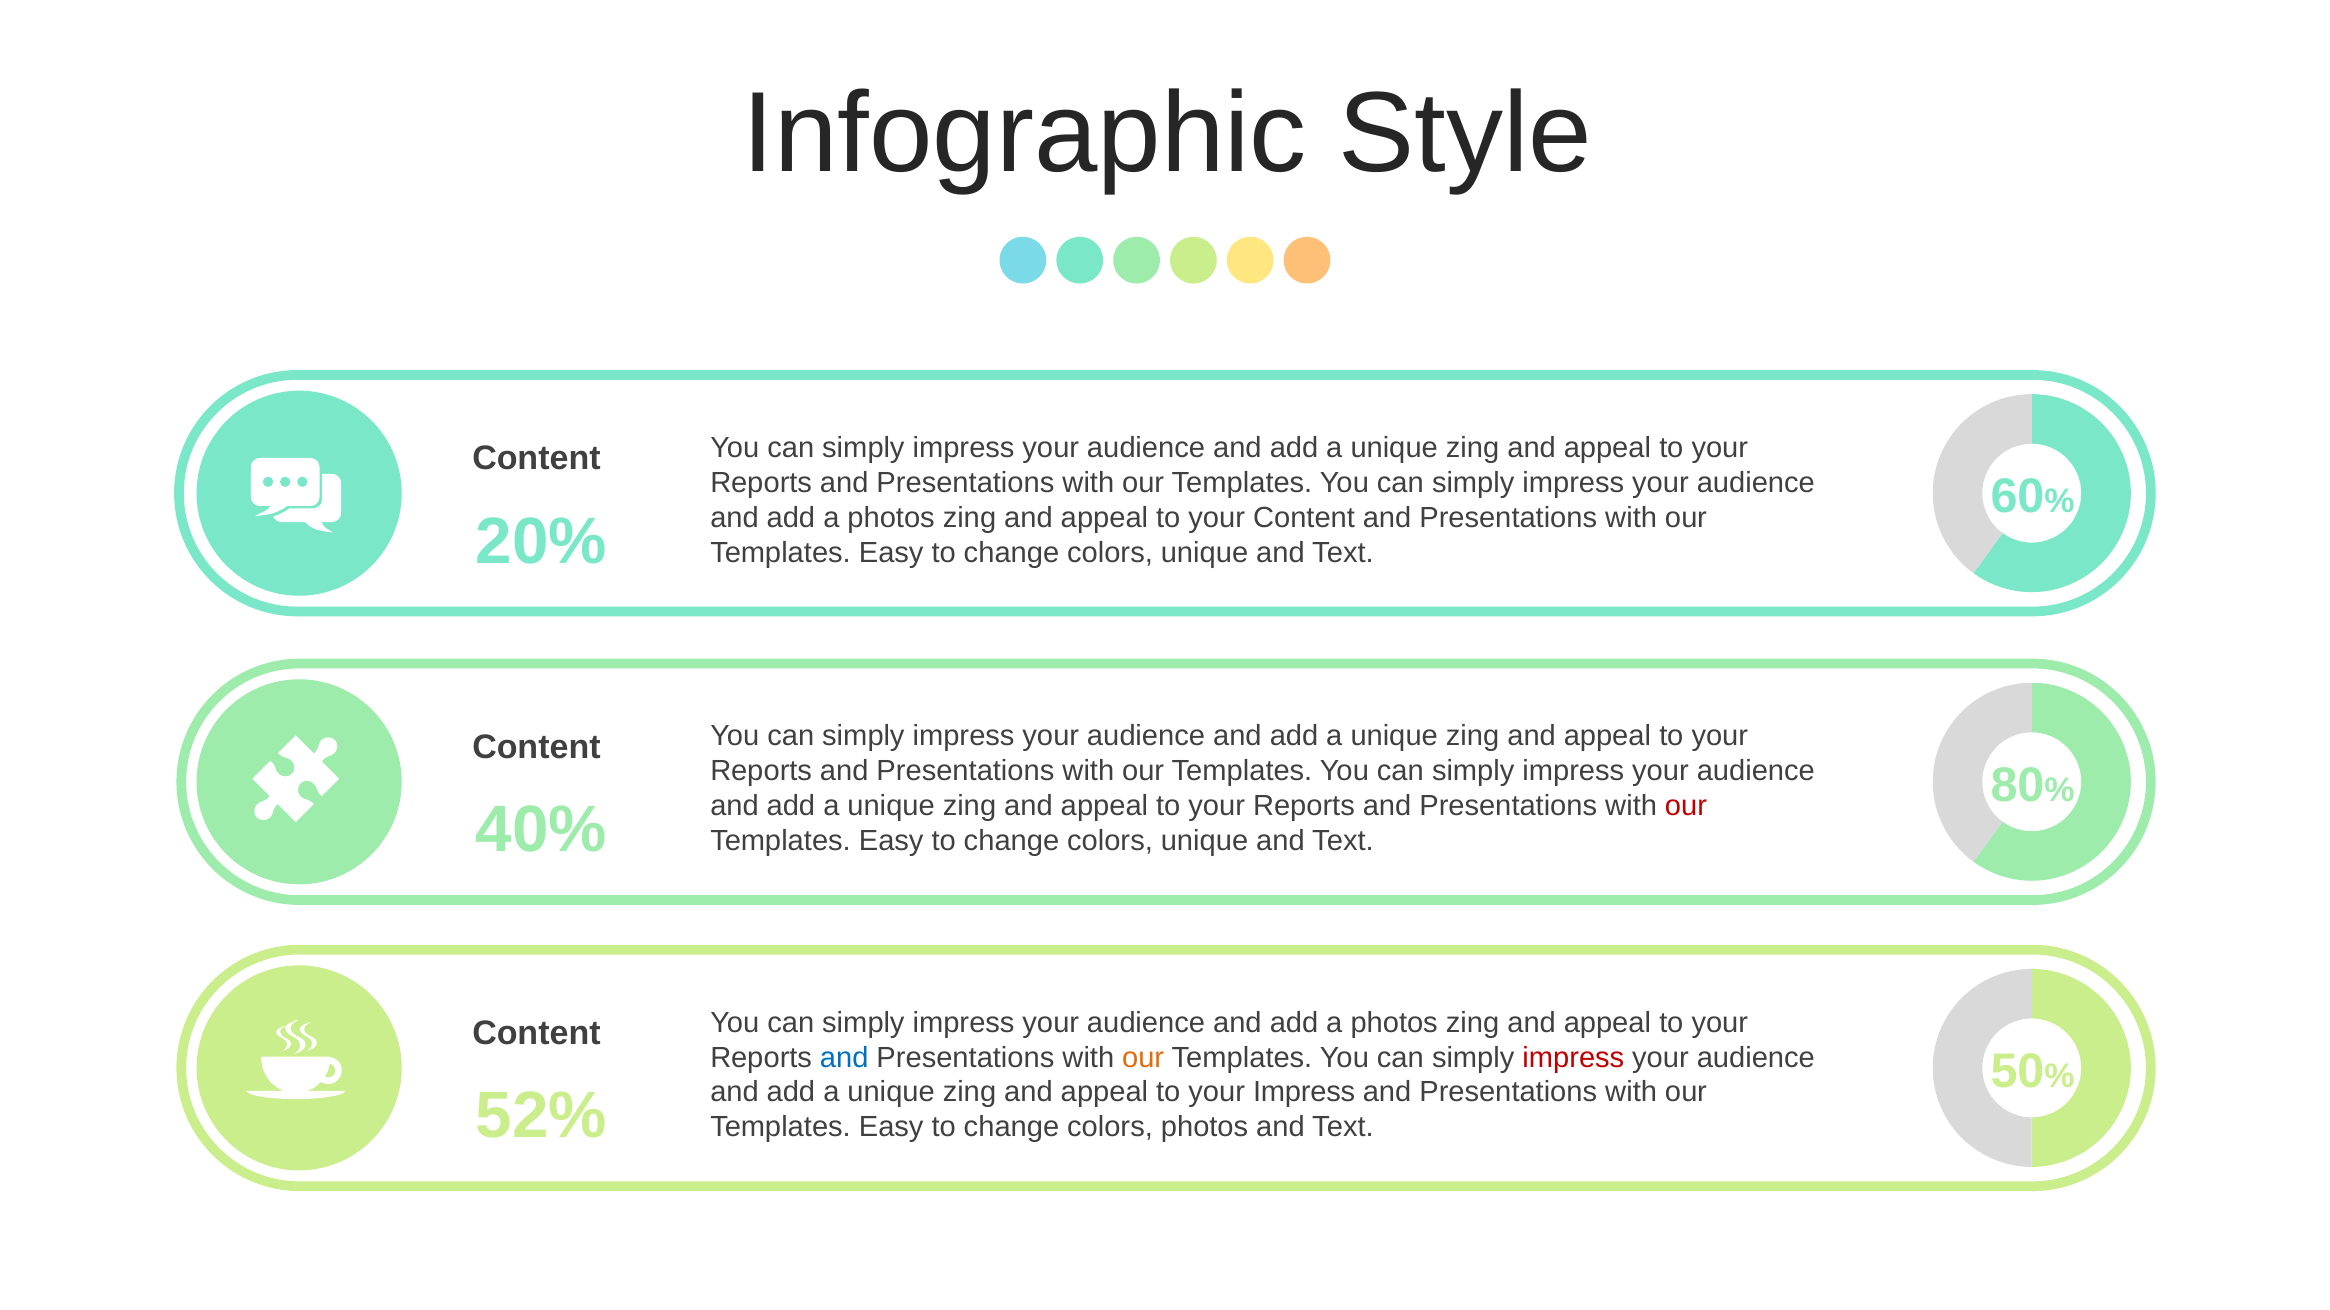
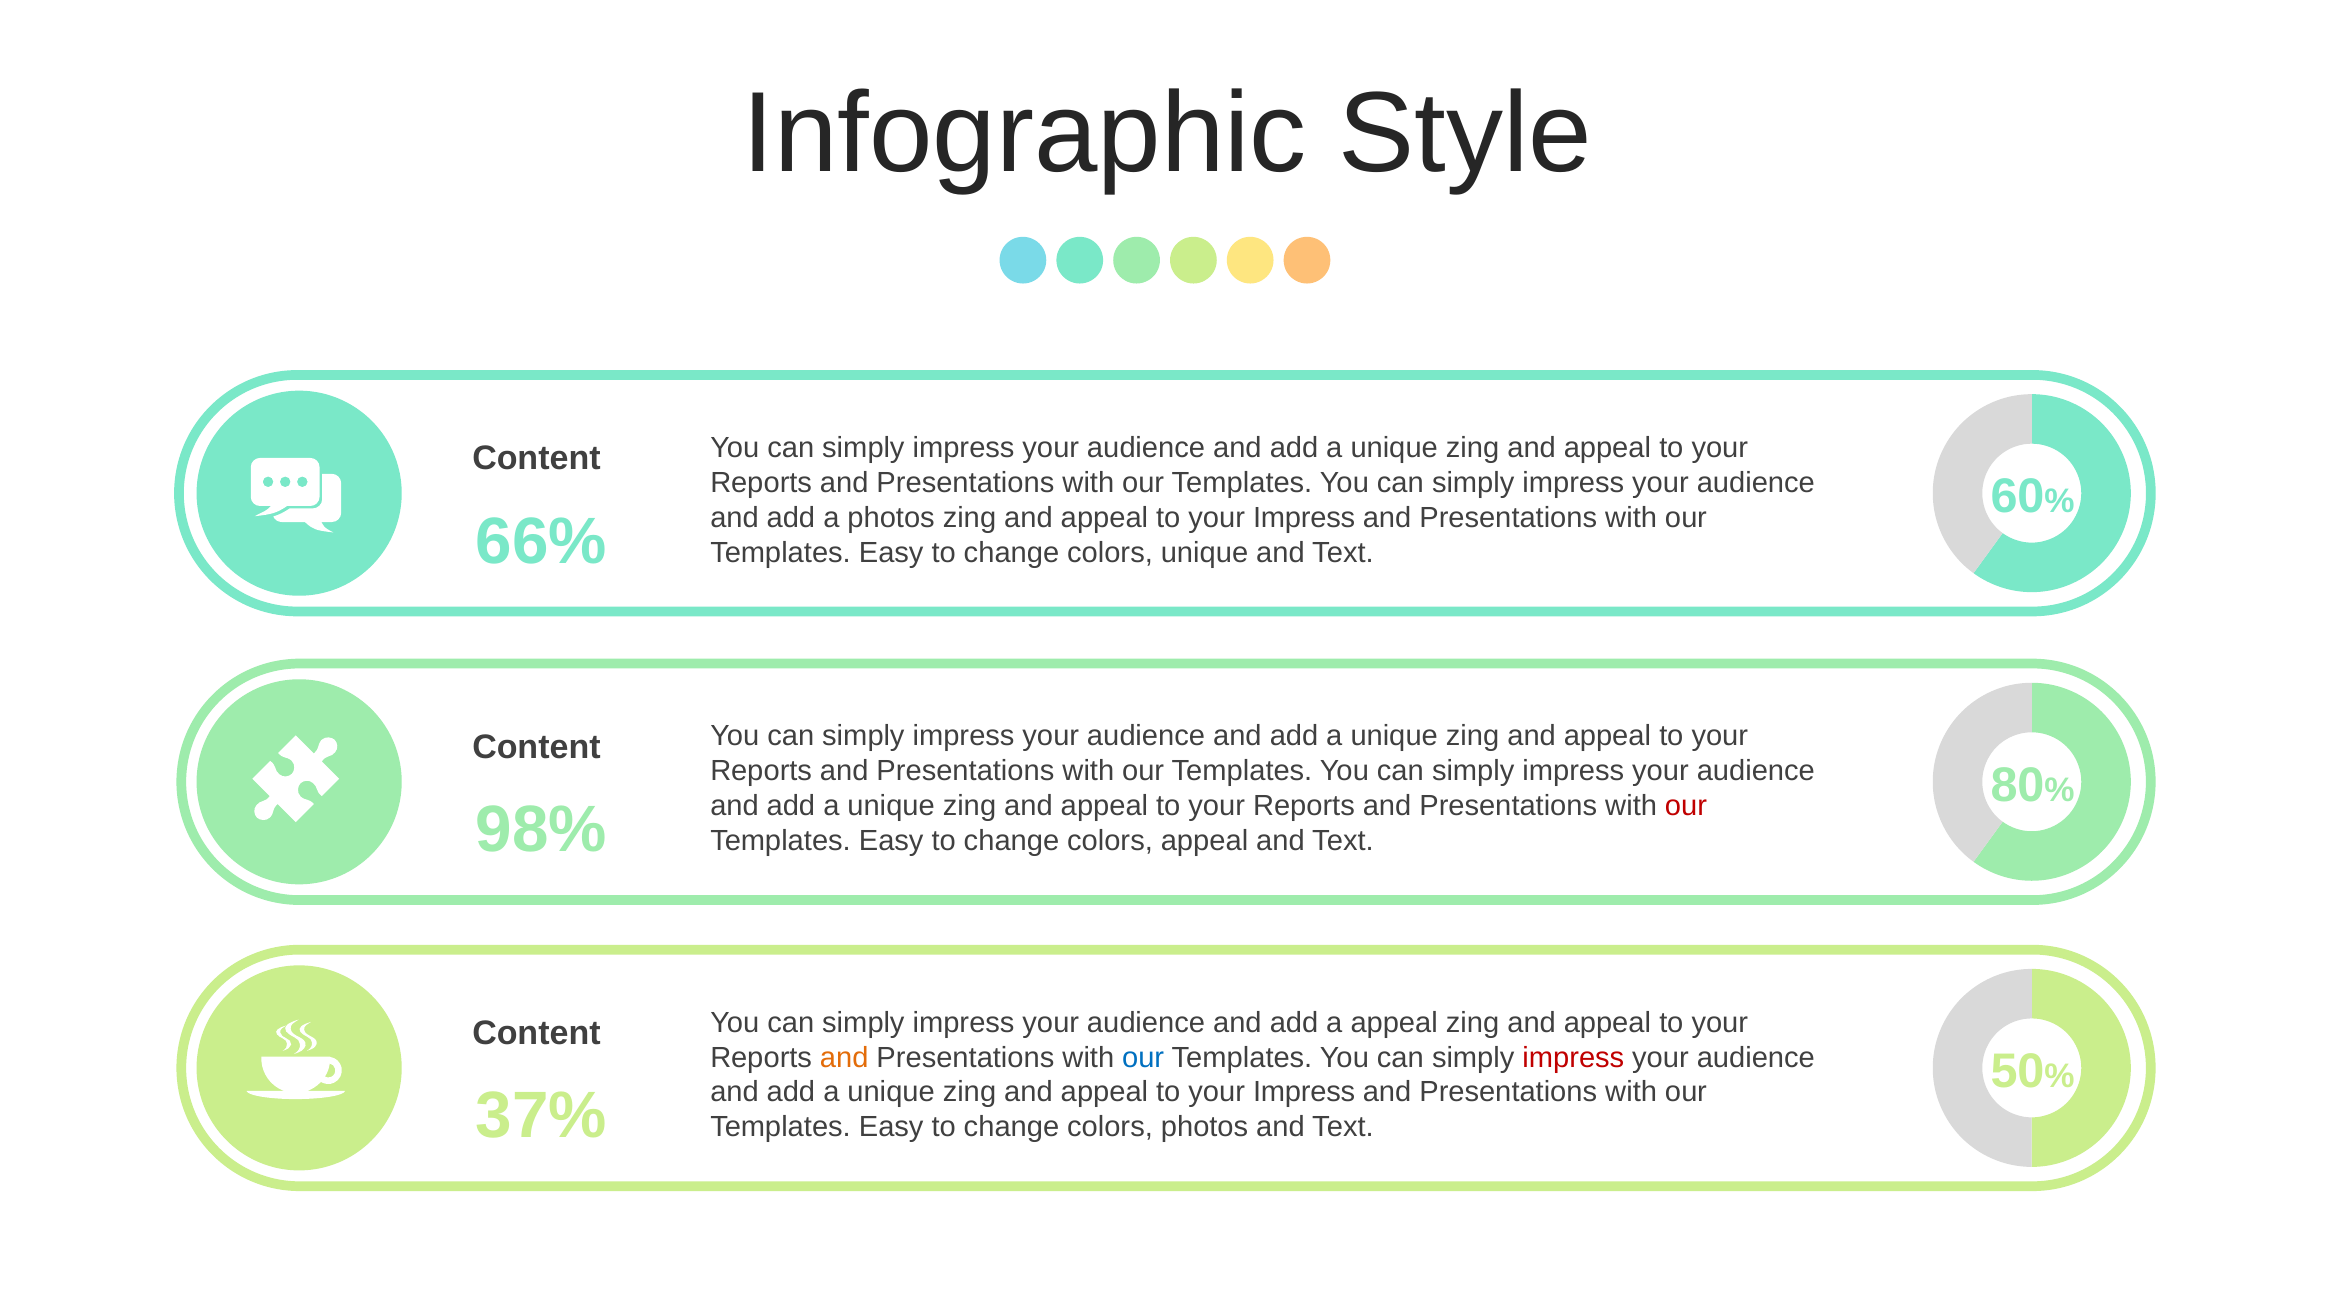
Content: Content -> Impress (1304, 518)
20%: 20% -> 66% (541, 542)
40%: 40% -> 98% (541, 831)
unique: unique -> appeal (1205, 842)
photos: photos -> appeal (1394, 1023)
and colour: blue -> orange (844, 1058)
our colour: orange -> blue (1143, 1058)
52%: 52% -> 37% (541, 1117)
